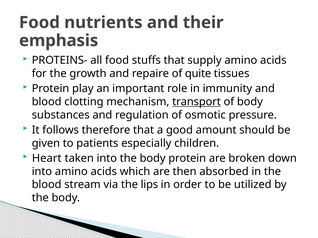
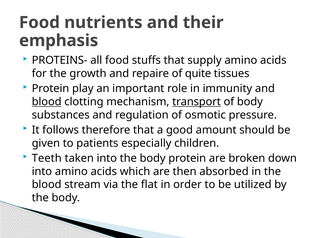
blood underline: none -> present (47, 102)
Heart: Heart -> Teeth (47, 158)
lips: lips -> flat (149, 185)
